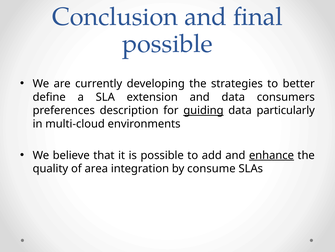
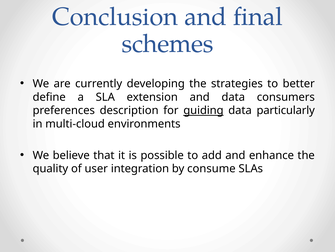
possible: possible -> schemes (168, 44)
enhance underline: present -> none (271, 155)
area: area -> user (96, 168)
